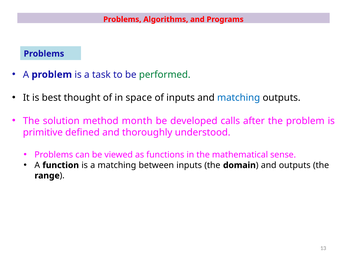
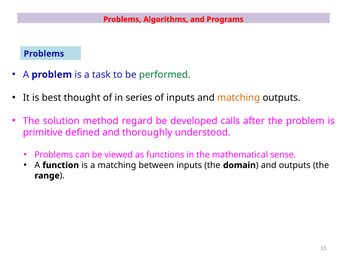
space: space -> series (139, 98)
matching colour: blue -> orange (239, 98)
month: month -> regard (137, 121)
